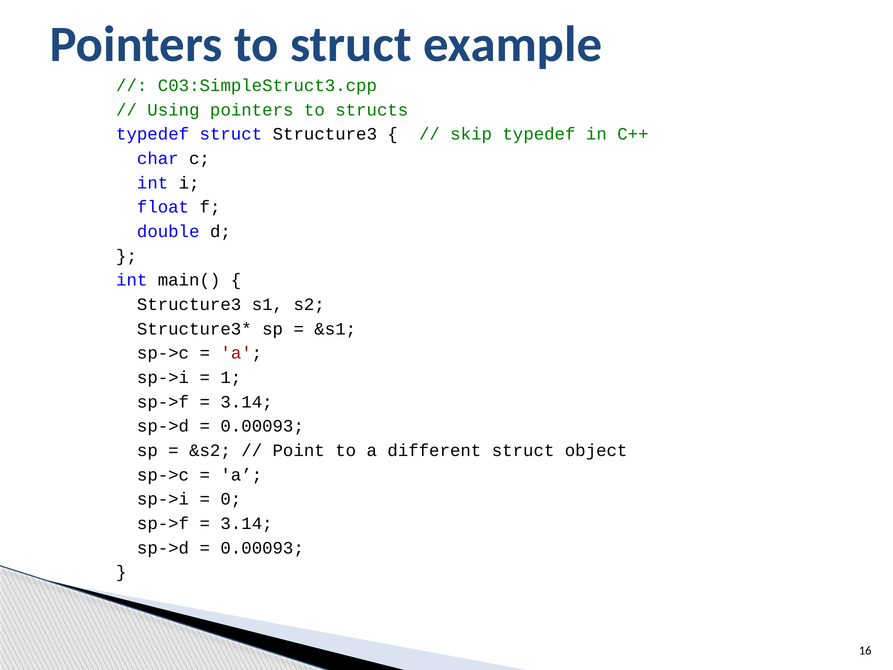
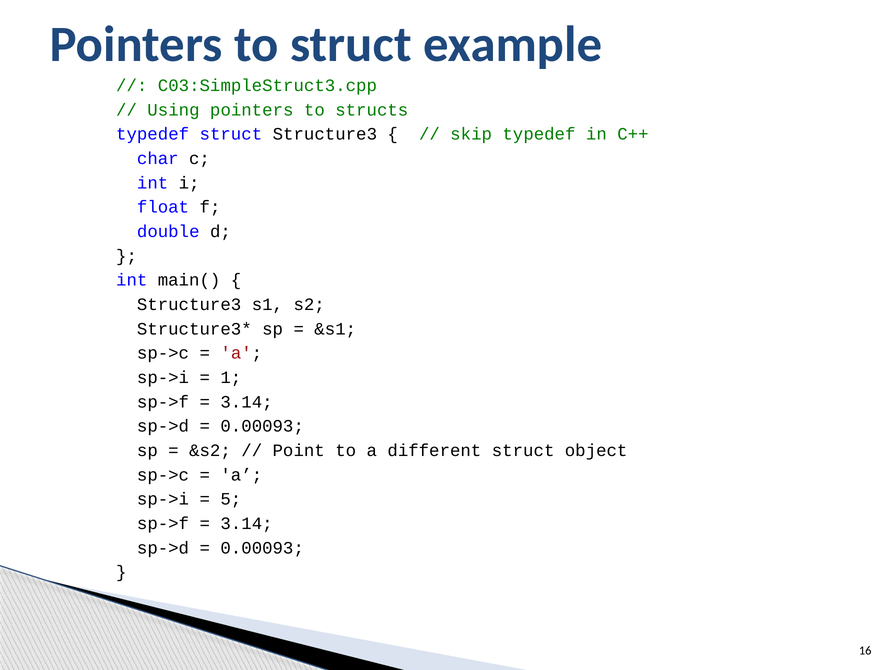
0: 0 -> 5 (231, 499)
